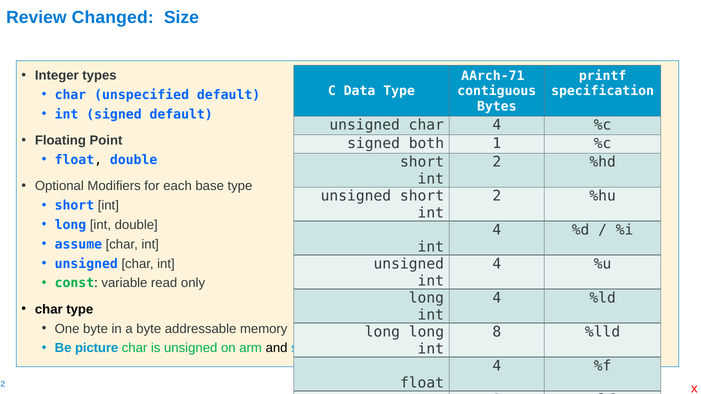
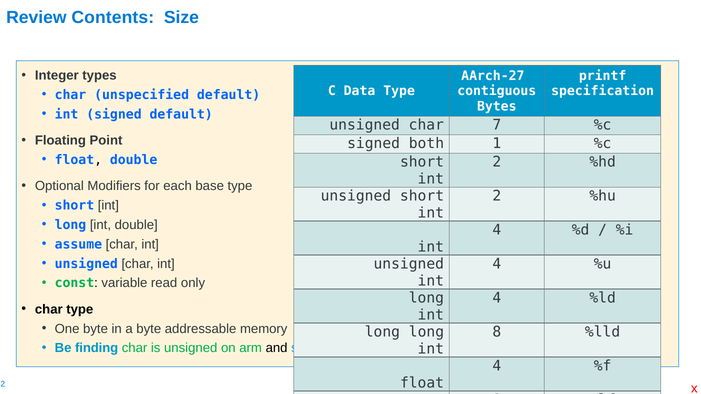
Changed: Changed -> Contents (113, 18)
AArch-71: AArch-71 -> AArch-27 (493, 76)
char 4: 4 -> 7 (497, 125)
picture: picture -> finding (97, 348)
